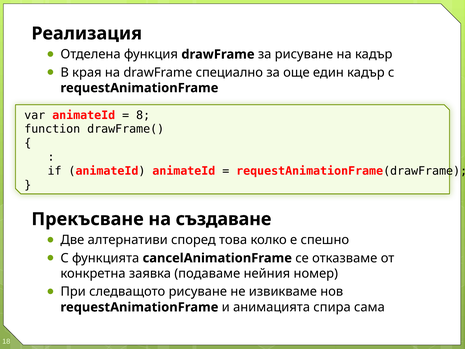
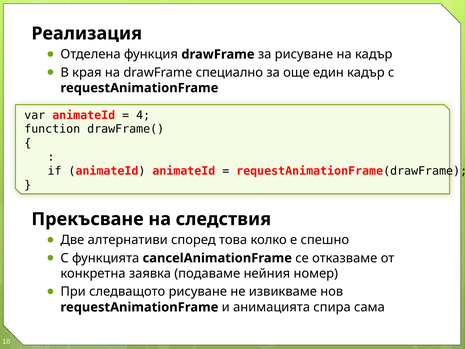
8: 8 -> 4 (143, 115)
създаване: създаване -> следствия (223, 219)
